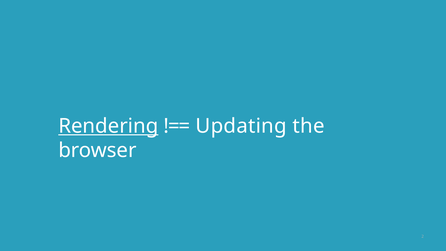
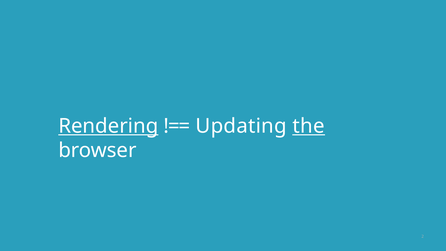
the underline: none -> present (309, 126)
